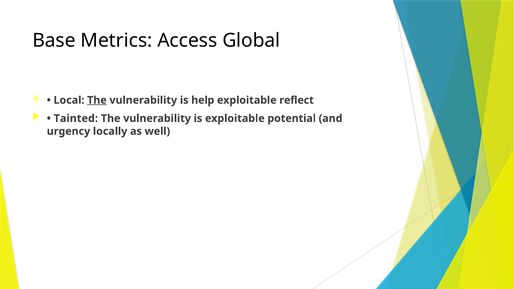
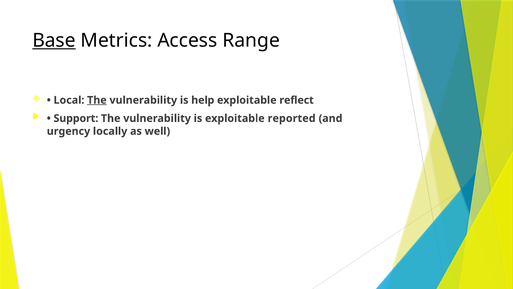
Base underline: none -> present (54, 40)
Global: Global -> Range (251, 40)
Tainted: Tainted -> Support (76, 118)
potential: potential -> reported (292, 118)
